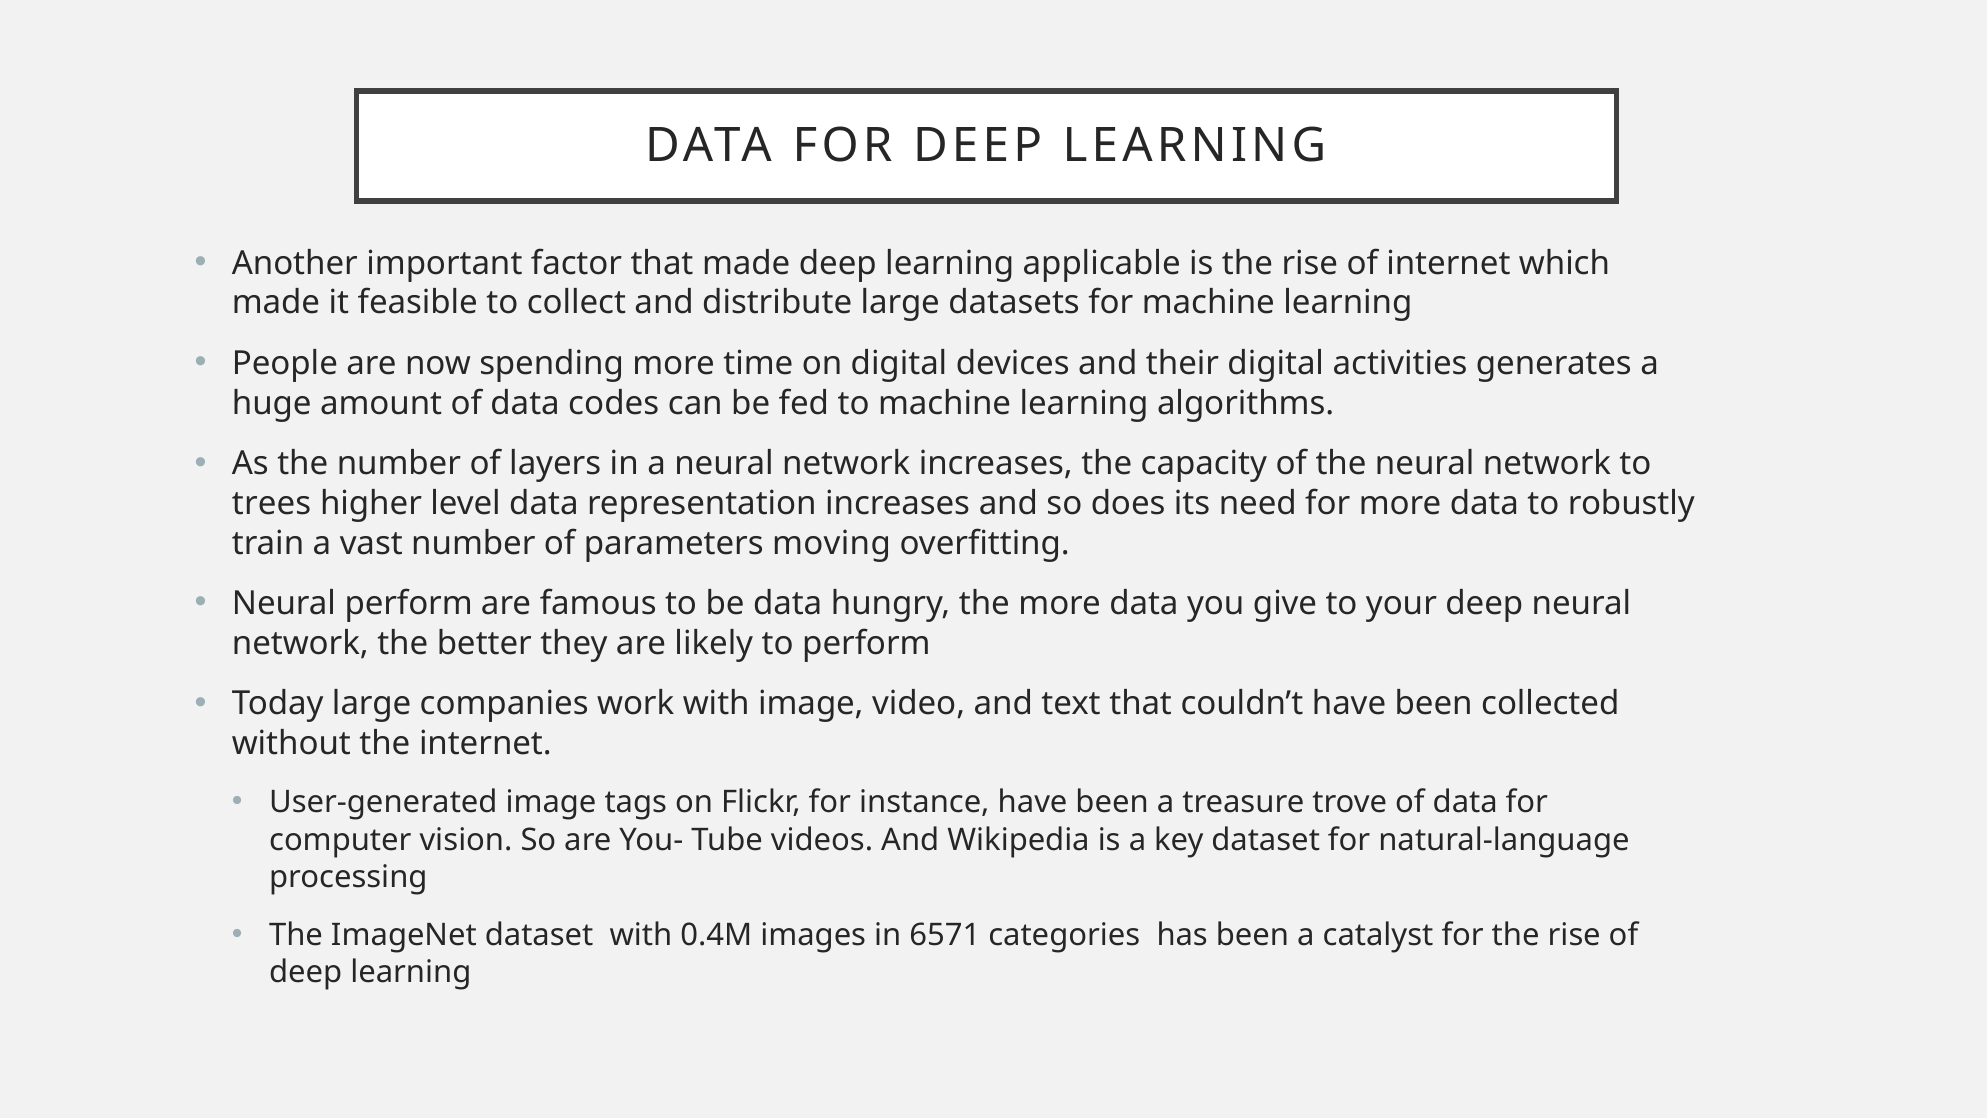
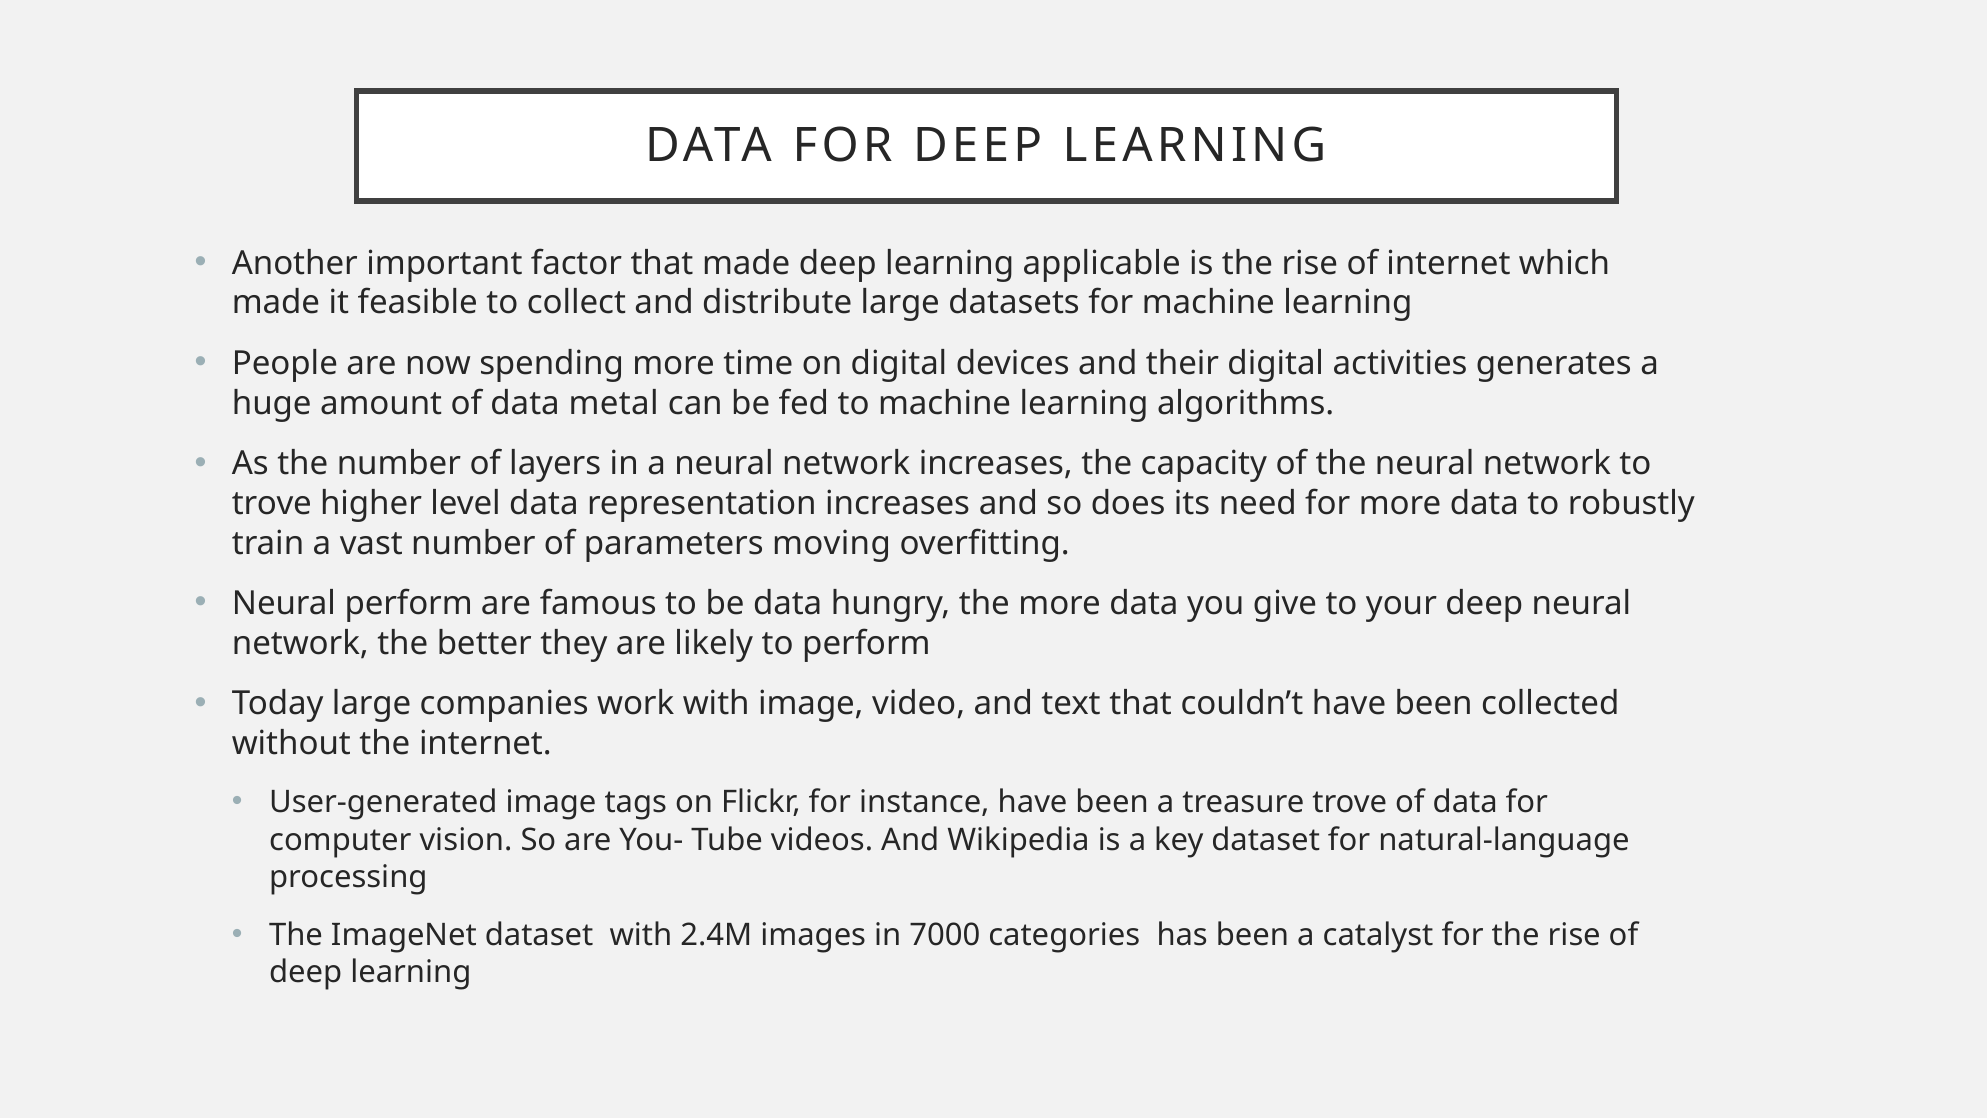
codes: codes -> metal (614, 403)
trees: trees -> trove (272, 503)
0.4M: 0.4M -> 2.4M (716, 935)
6571: 6571 -> 7000 (945, 935)
